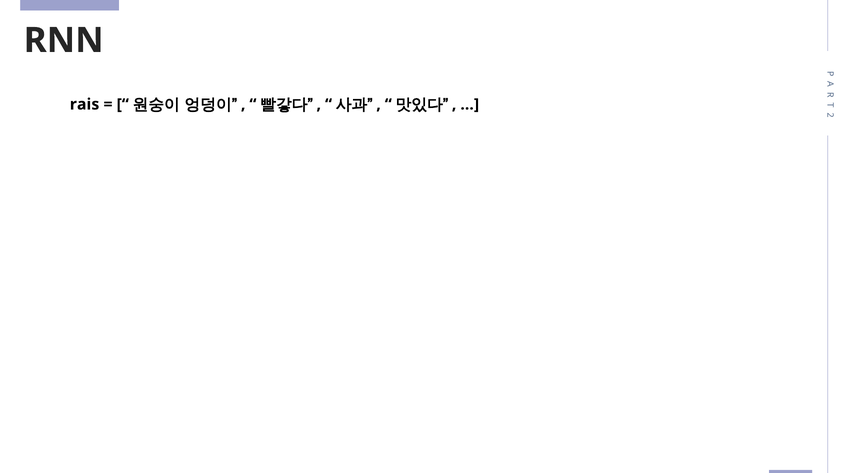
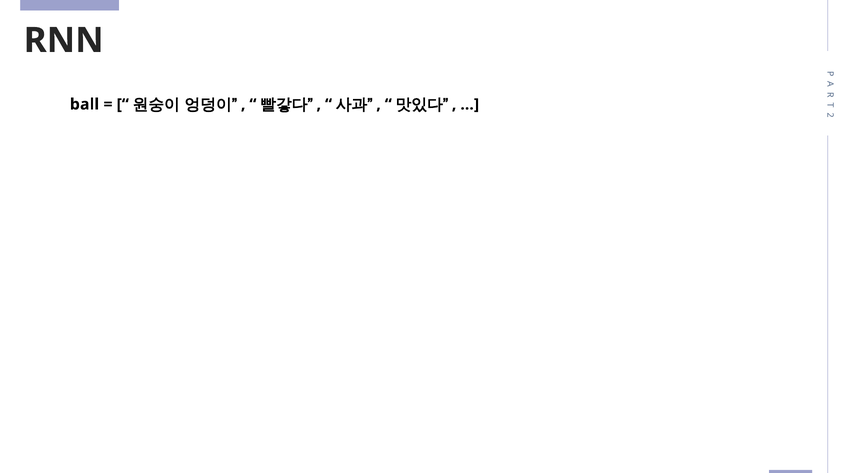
rais: rais -> ball (85, 104)
